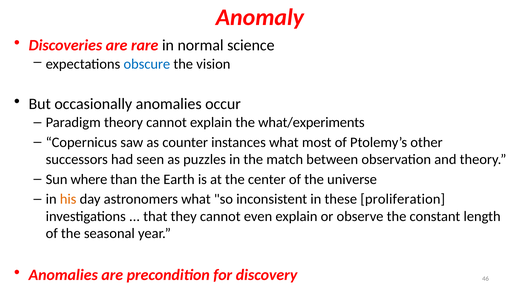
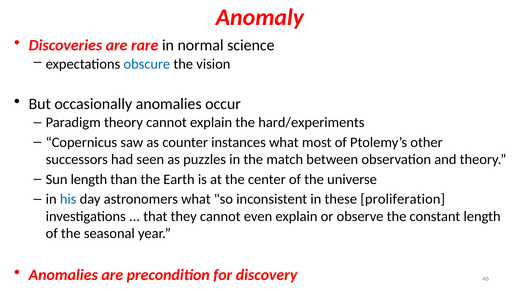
what/experiments: what/experiments -> hard/experiments (311, 123)
Sun where: where -> length (89, 180)
his colour: orange -> blue (68, 200)
